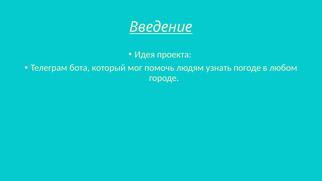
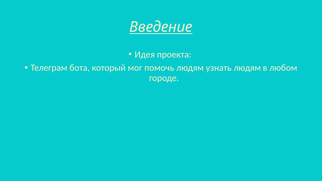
узнать погоде: погоде -> людям (247, 68)
